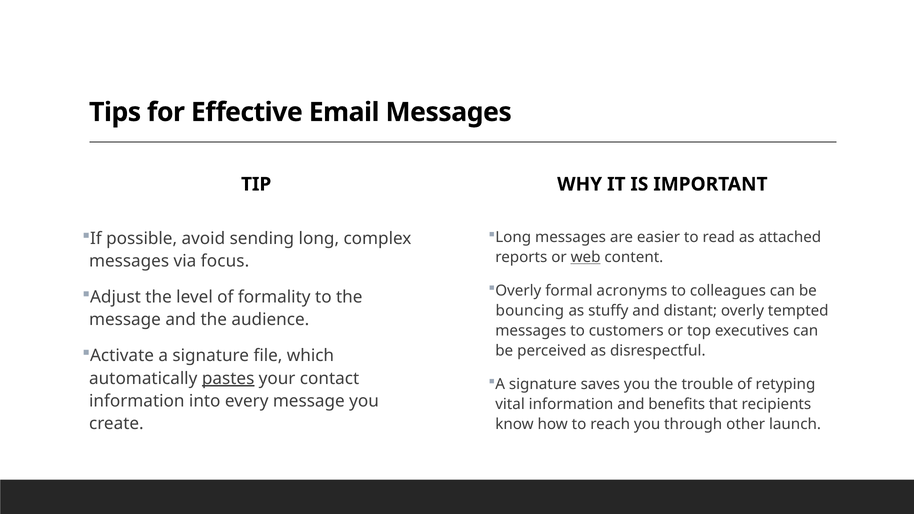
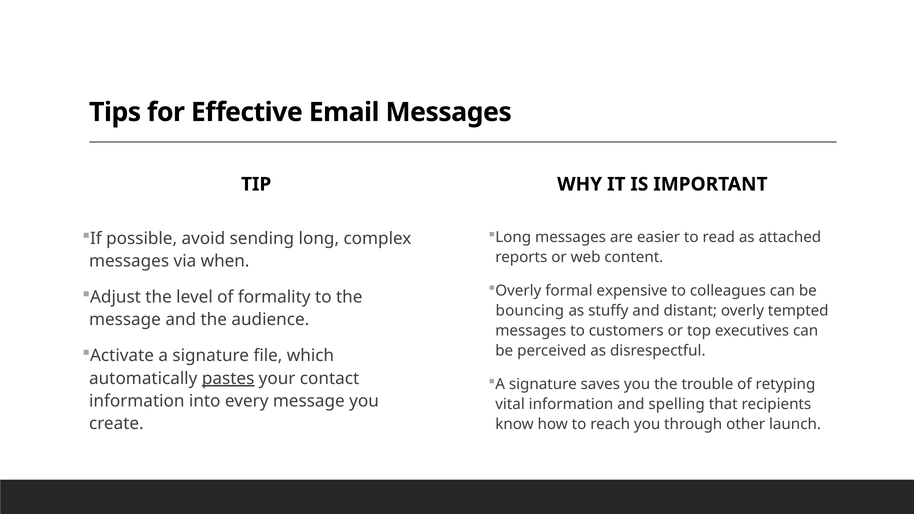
web underline: present -> none (586, 257)
focus: focus -> when (225, 261)
acronyms: acronyms -> expensive (632, 291)
benefits: benefits -> spelling (677, 404)
